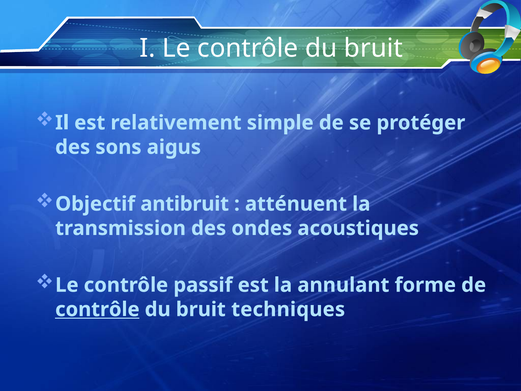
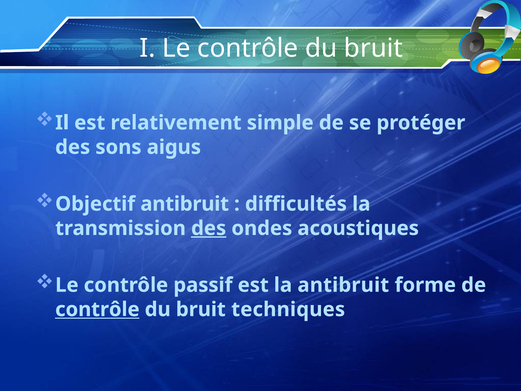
atténuent: atténuent -> difficultés (296, 204)
des underline: none -> present (209, 228)
la annulant: annulant -> antibruit (343, 285)
